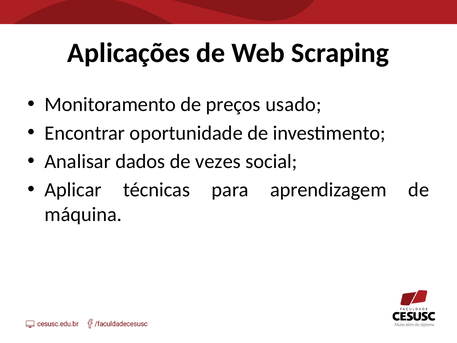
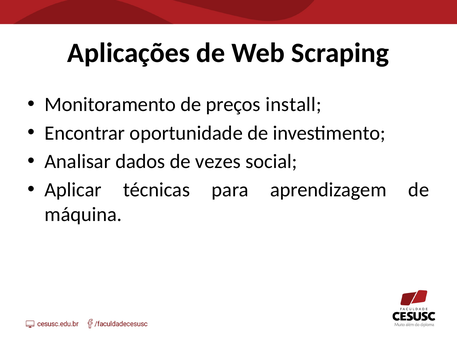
usado: usado -> install (293, 104)
